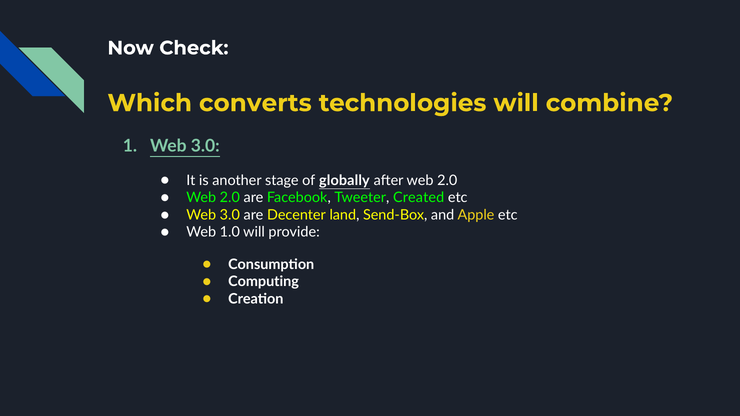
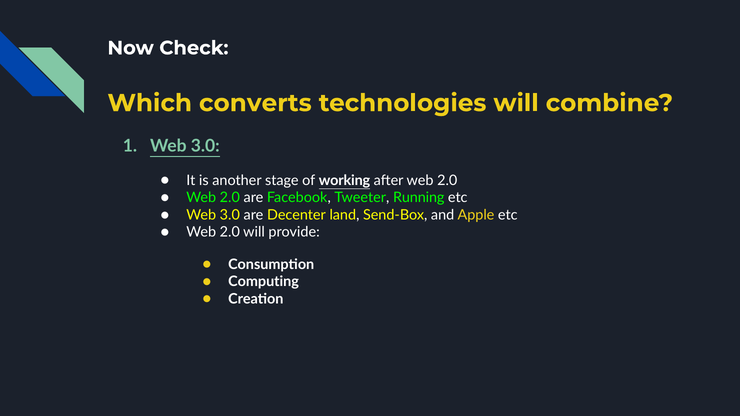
globally: globally -> working (345, 181)
Created: Created -> Running (419, 198)
1.0: 1.0 -> 2.0 (230, 232)
